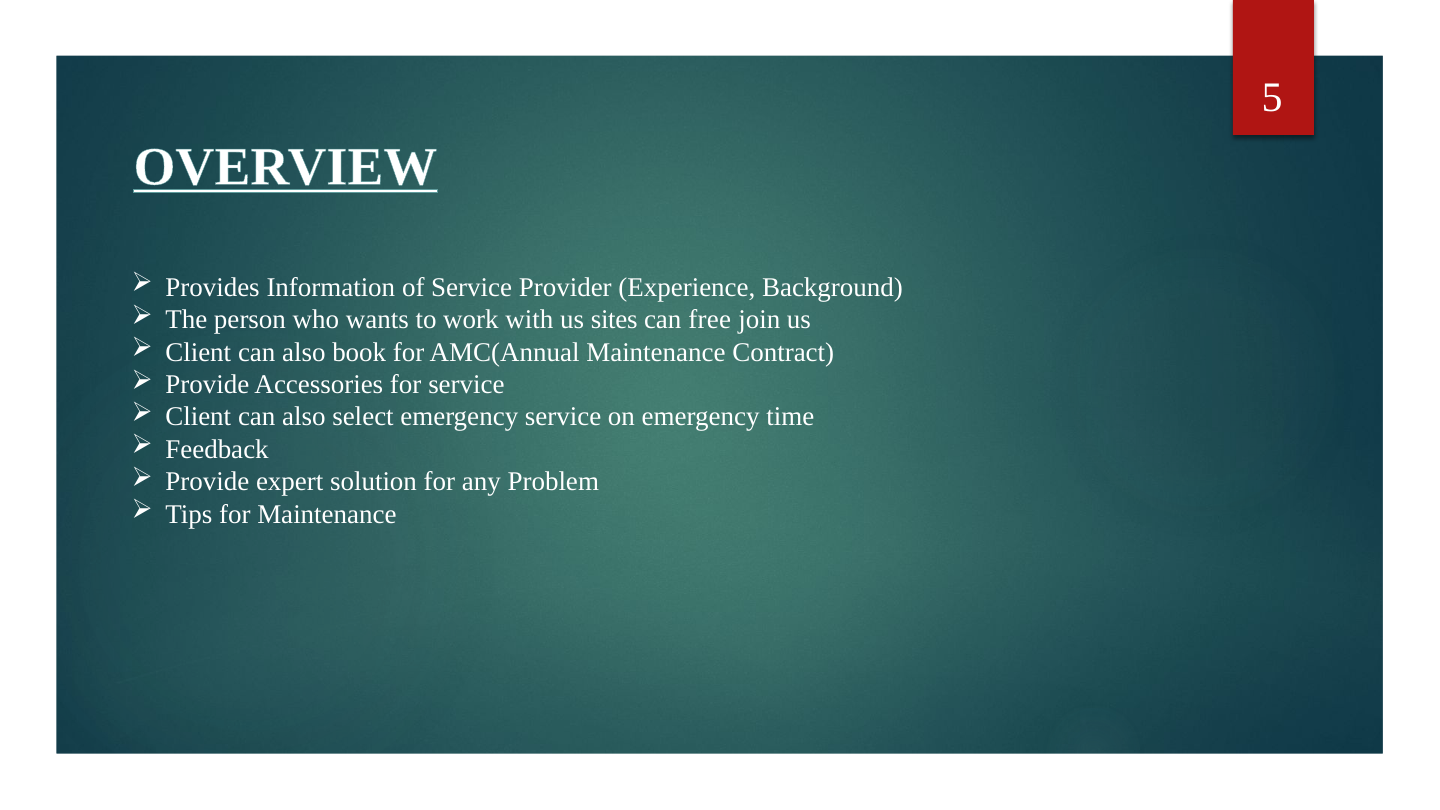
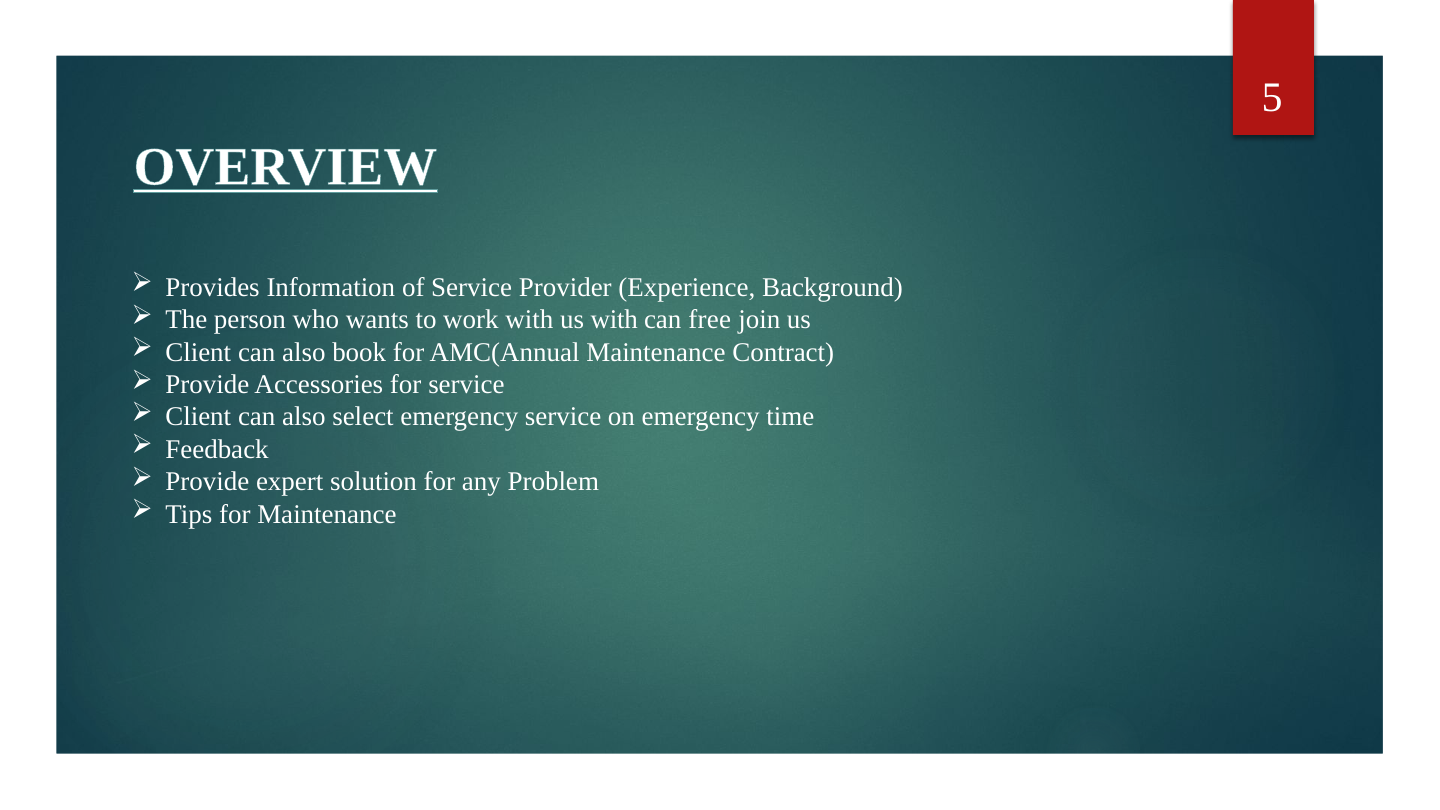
us sites: sites -> with (614, 320)
